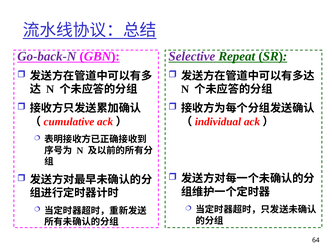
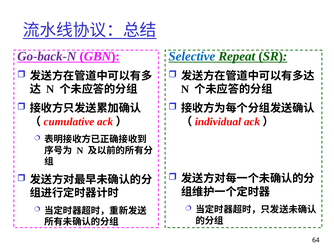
Selective colour: purple -> blue (192, 56)
